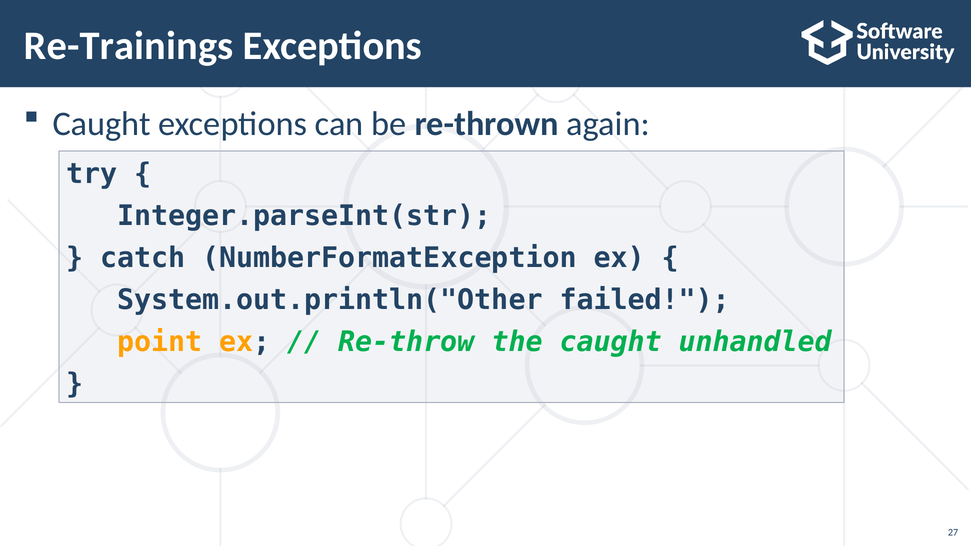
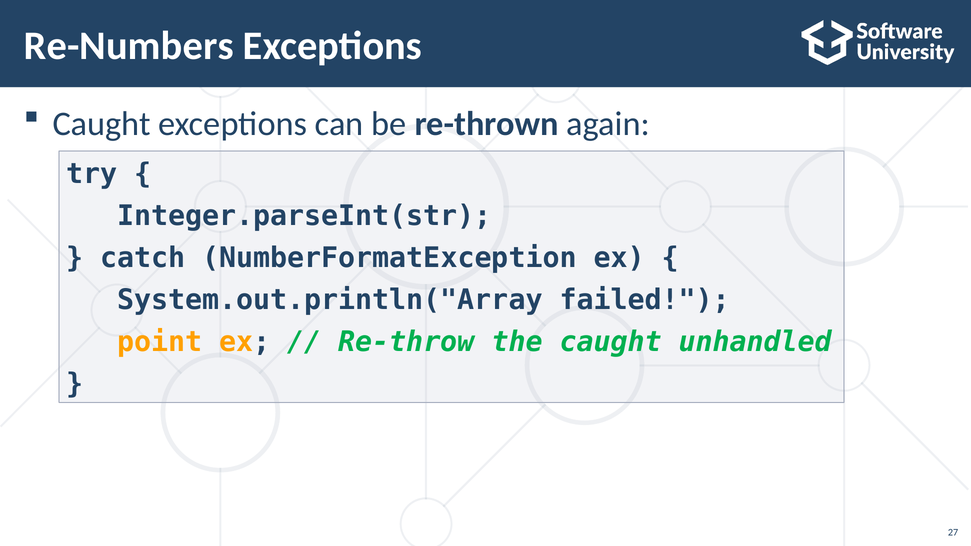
Re-Trainings: Re-Trainings -> Re-Numbers (129, 46)
System.out.println("Other: System.out.println("Other -> System.out.println("Array (330, 300)
